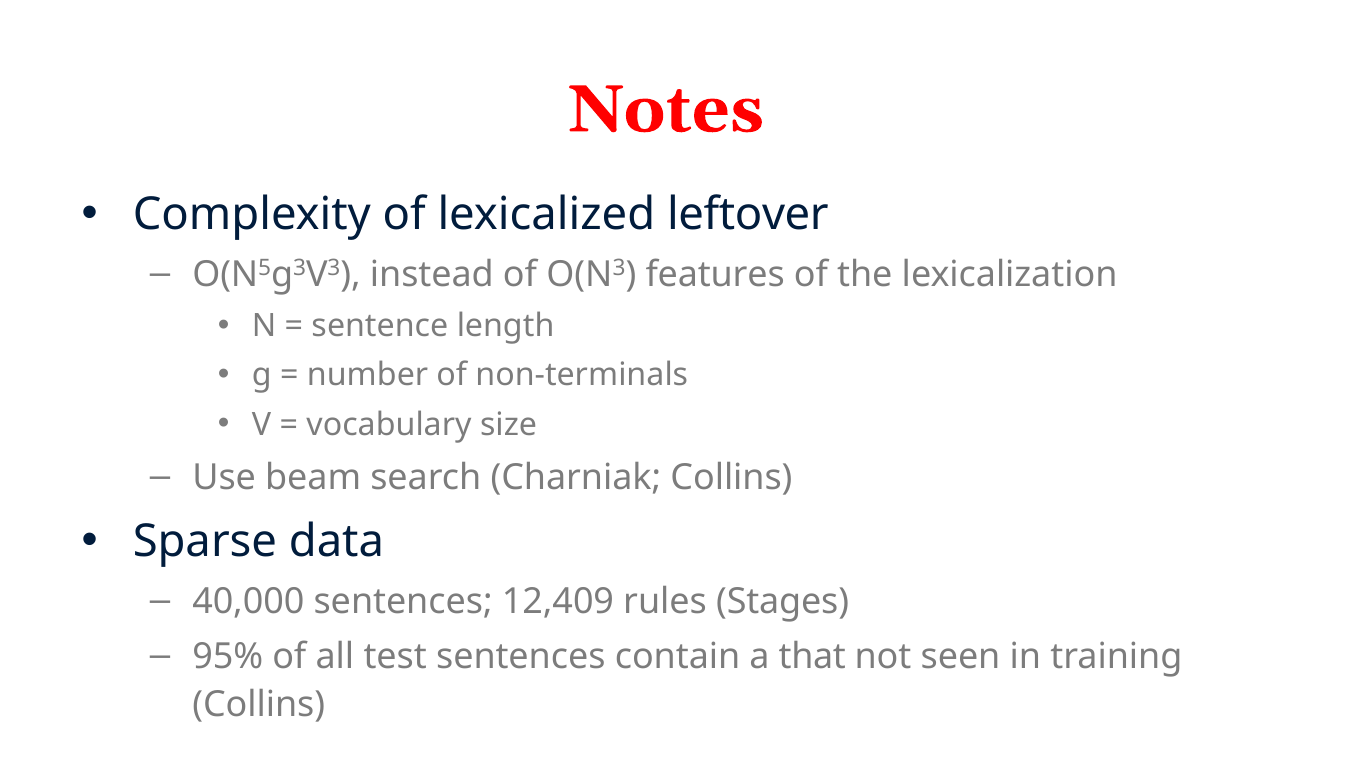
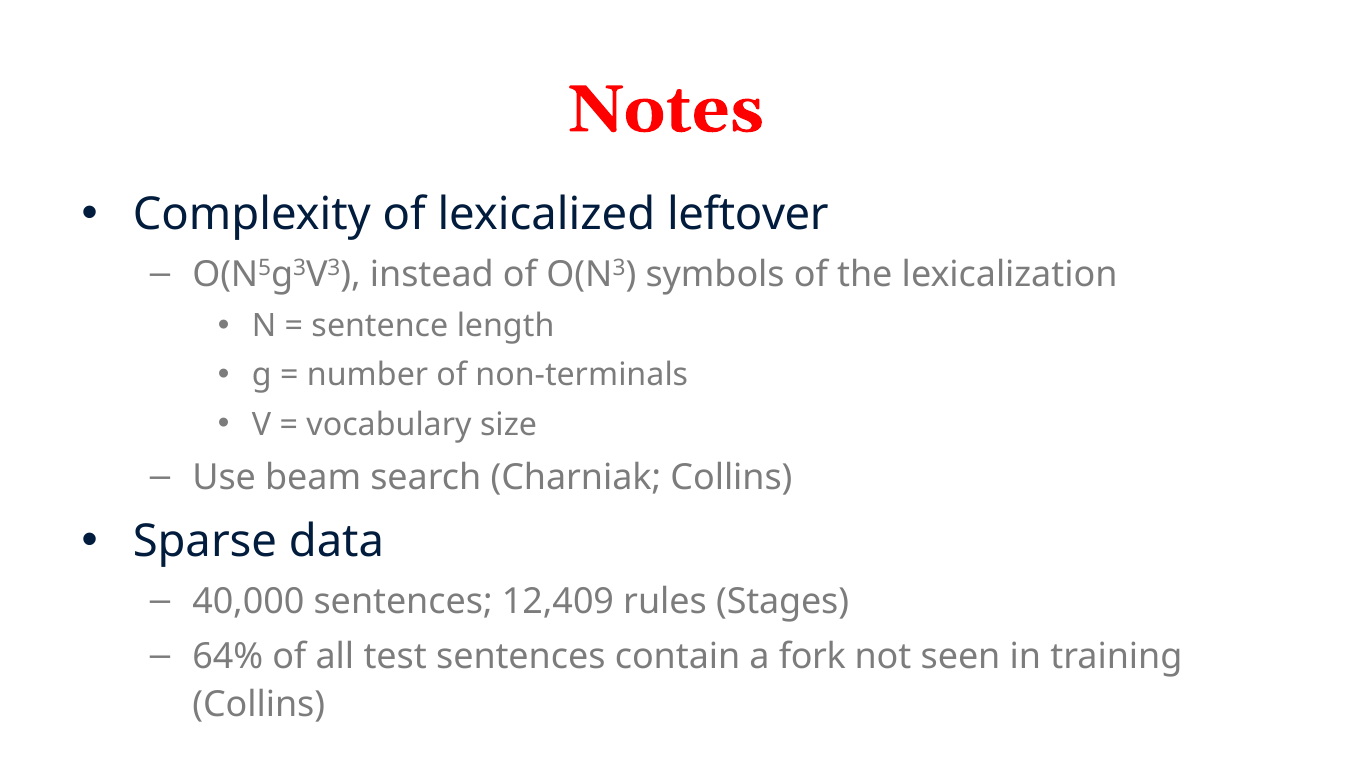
features: features -> symbols (715, 275)
95%: 95% -> 64% (228, 657)
that: that -> fork (812, 657)
